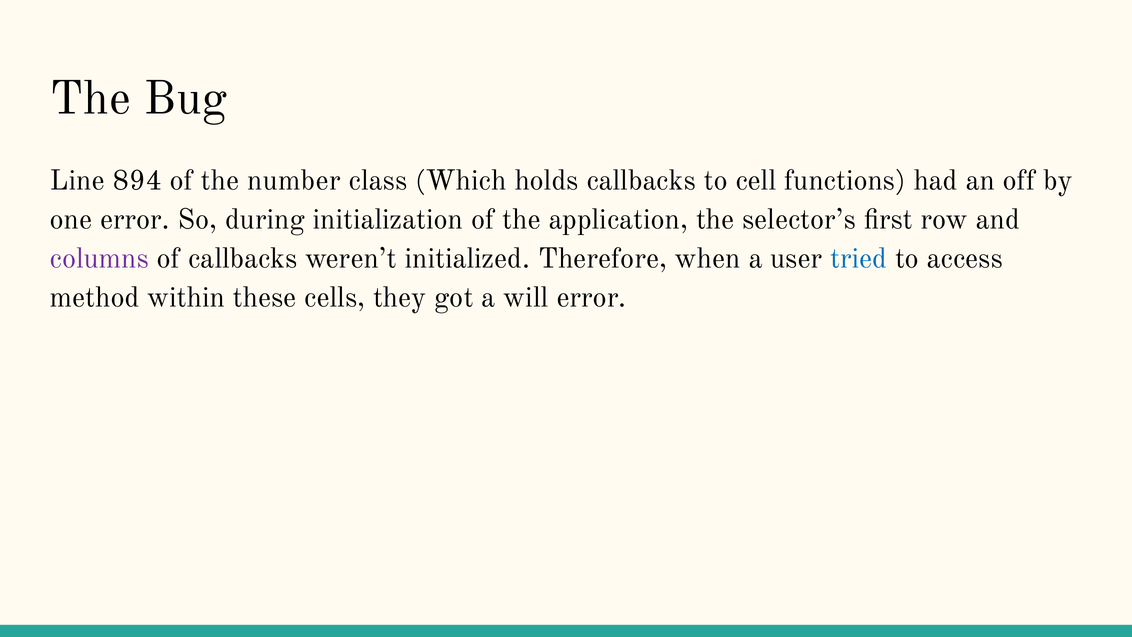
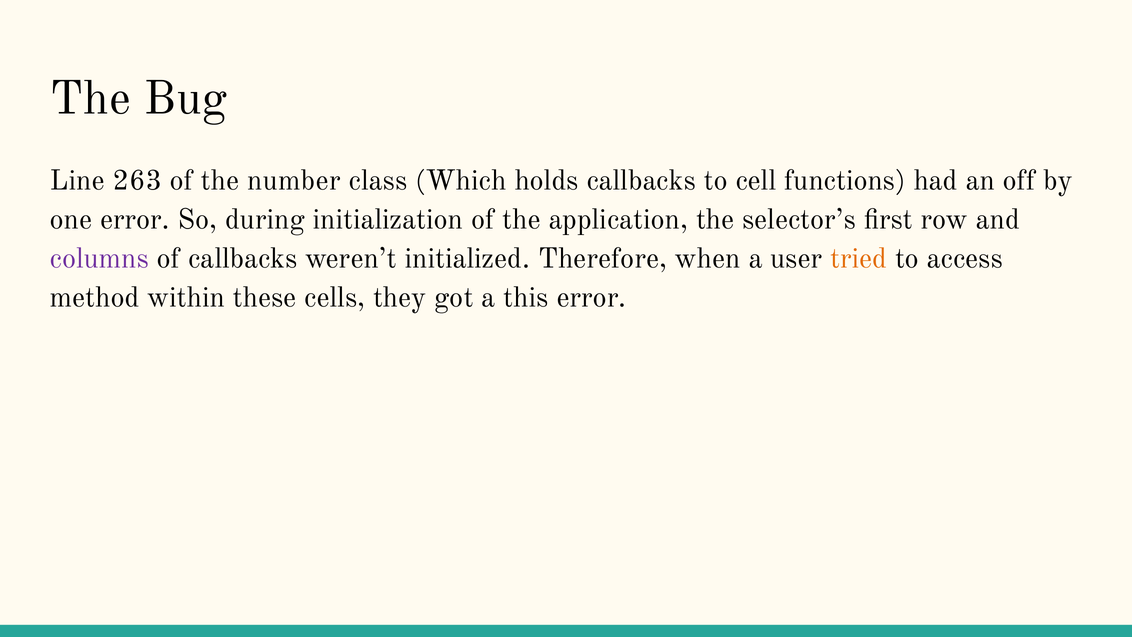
894: 894 -> 263 (137, 180)
tried colour: blue -> orange (859, 258)
will: will -> this (526, 298)
